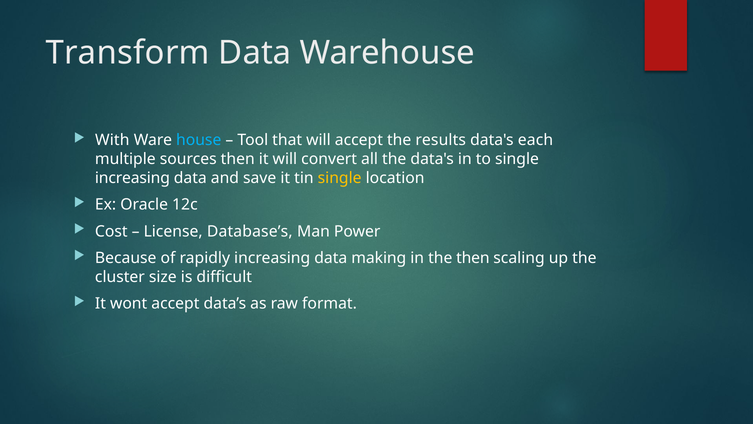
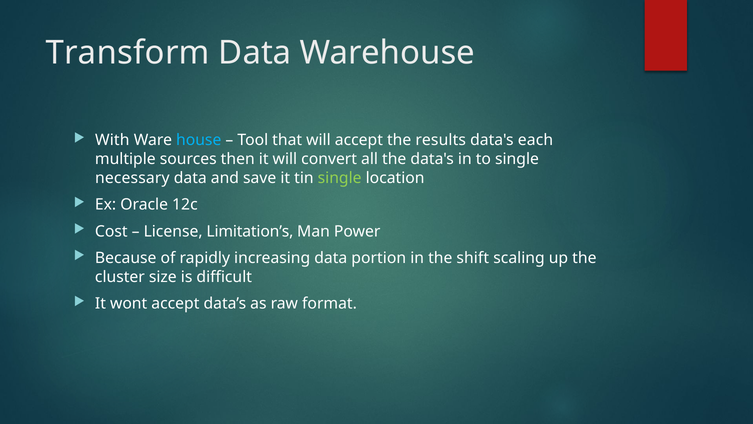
increasing: increasing -> necessary (132, 178)
single colour: yellow -> light green (340, 178)
Database’s: Database’s -> Limitation’s (250, 231)
making: making -> portion (379, 258)
the then: then -> shift (473, 258)
